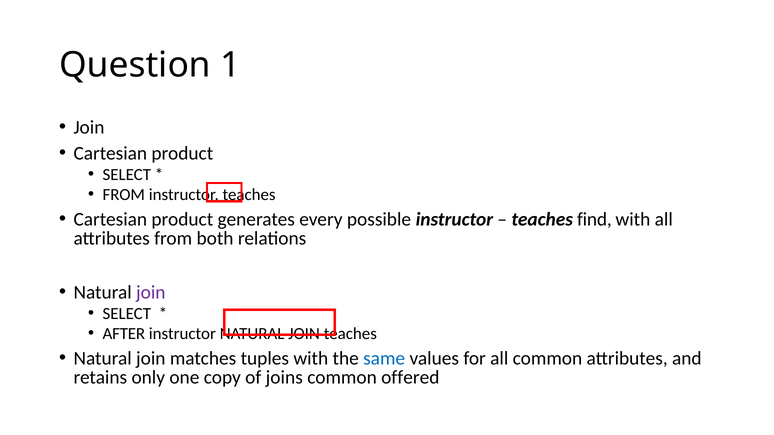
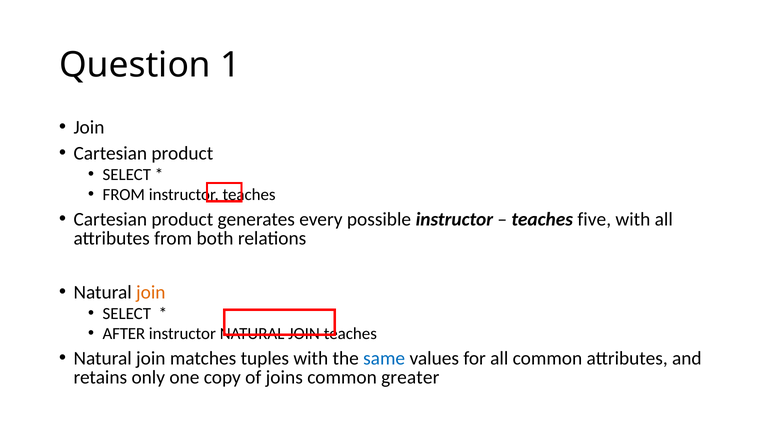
find: find -> five (594, 220)
join colour: purple -> orange (151, 293)
offered: offered -> greater (410, 378)
